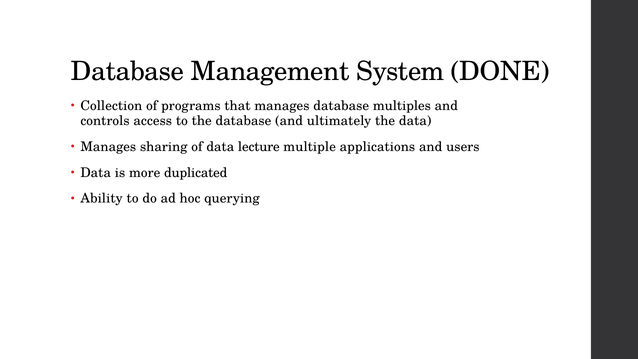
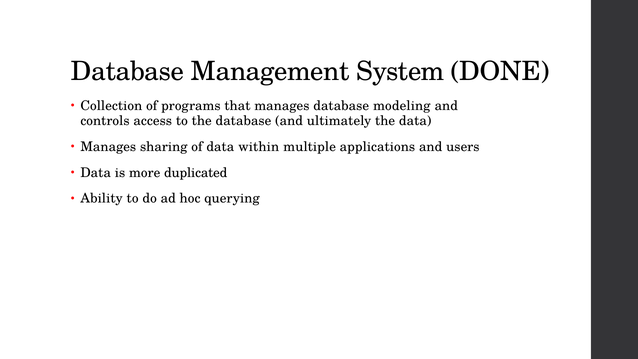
multiples: multiples -> modeling (402, 106)
lecture: lecture -> within (259, 147)
